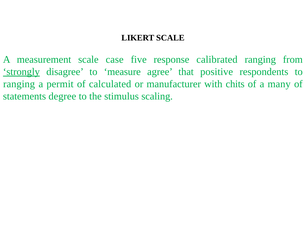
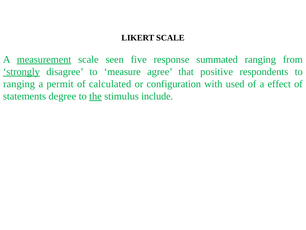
measurement underline: none -> present (44, 59)
case: case -> seen (115, 59)
calibrated: calibrated -> summated (217, 59)
manufacturer: manufacturer -> configuration (174, 84)
chits: chits -> used (235, 84)
many: many -> effect (279, 84)
the underline: none -> present (95, 96)
scaling: scaling -> include (157, 96)
